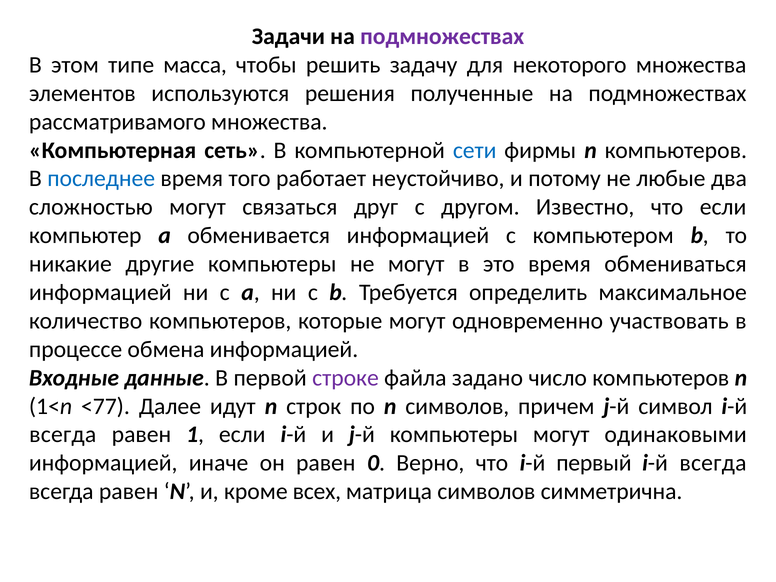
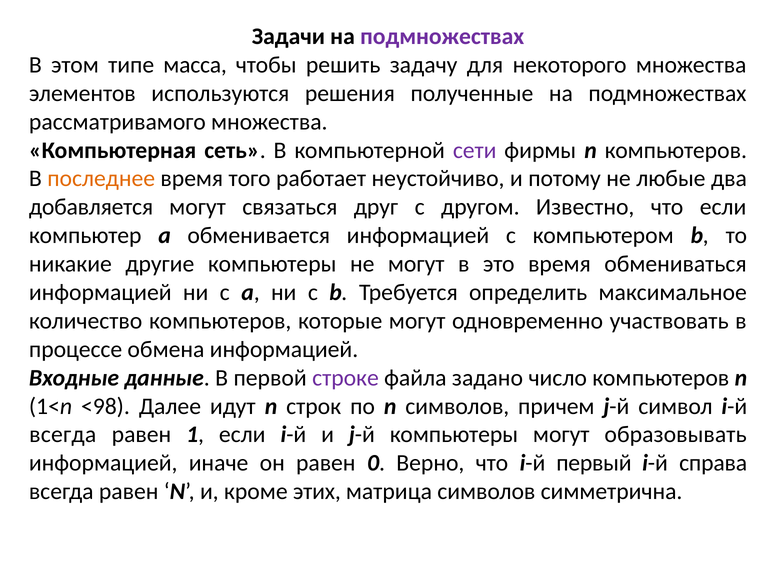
сети colour: blue -> purple (475, 150)
последнее colour: blue -> orange (101, 179)
сложностью: сложностью -> добавляется (91, 207)
<77: <77 -> <98 (105, 406)
одинаковыми: одинаковыми -> образовывать (676, 435)
всегда: всегда -> справа (713, 463)
всех: всех -> этих (317, 492)
